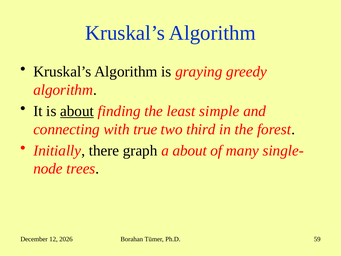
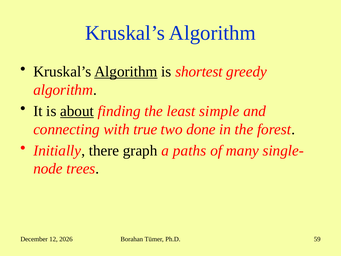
Algorithm underline: none -> present (126, 72)
graying: graying -> shortest (199, 72)
third: third -> done (201, 129)
a about: about -> paths (190, 150)
